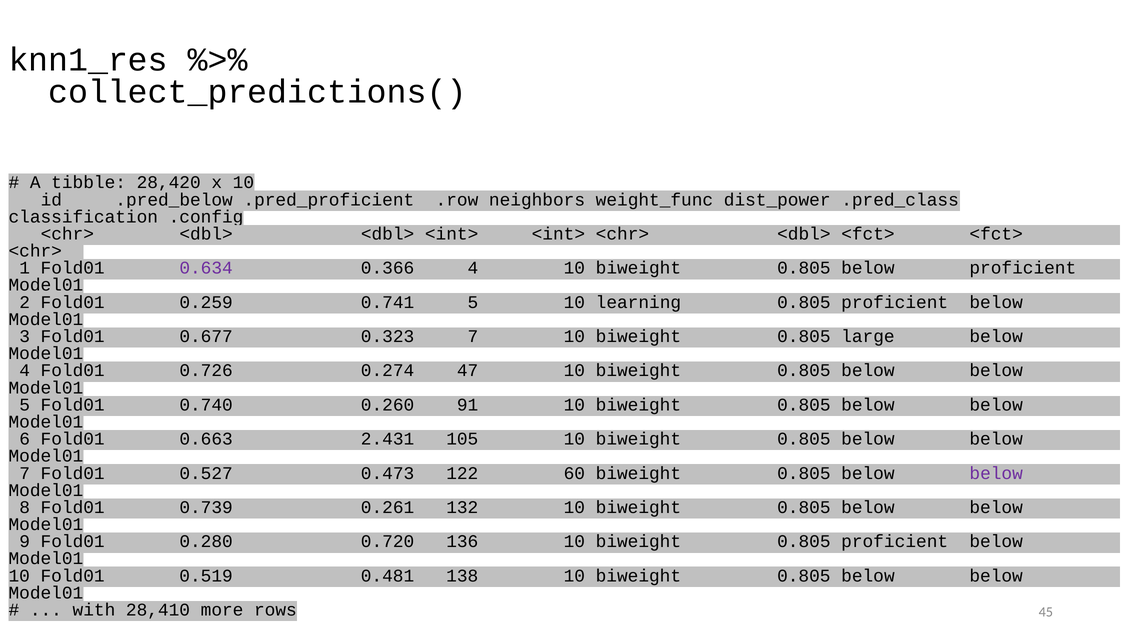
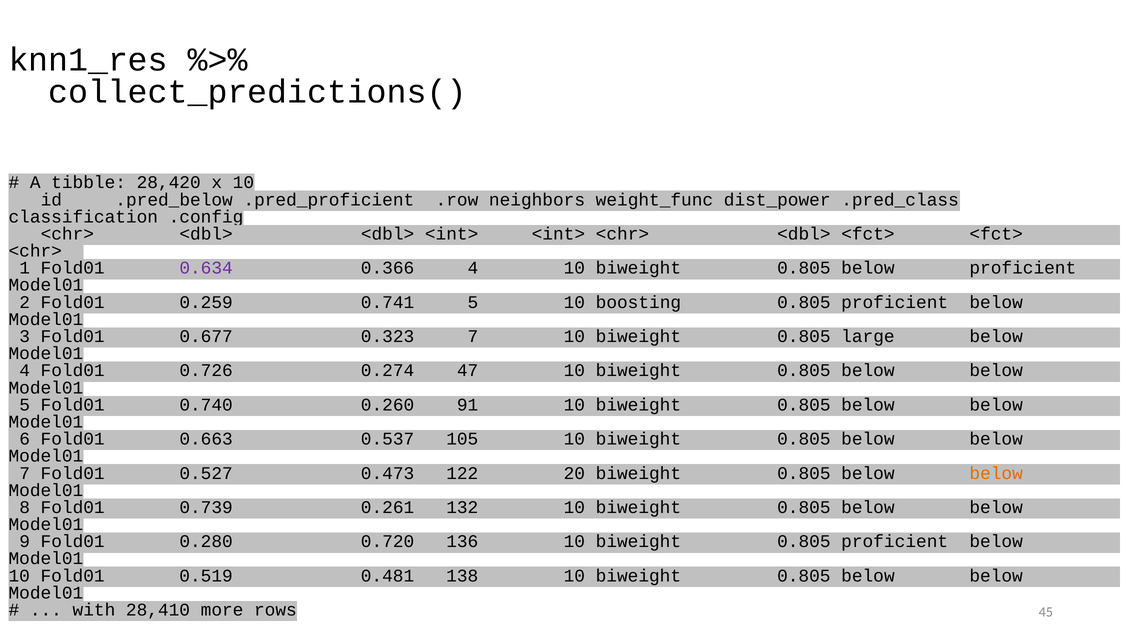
learning: learning -> boosting (638, 302)
2.431: 2.431 -> 0.537 (388, 439)
60: 60 -> 20 (574, 473)
below colour: purple -> orange (996, 473)
